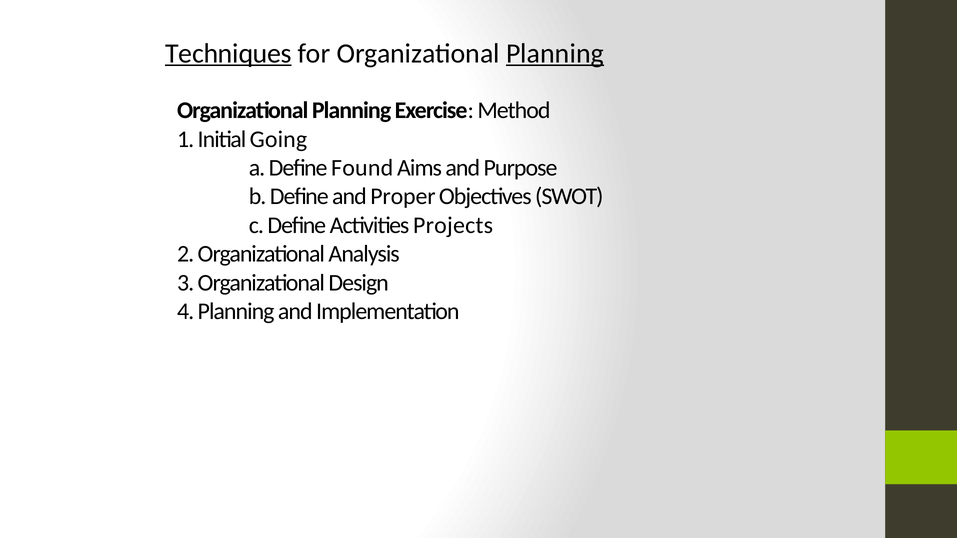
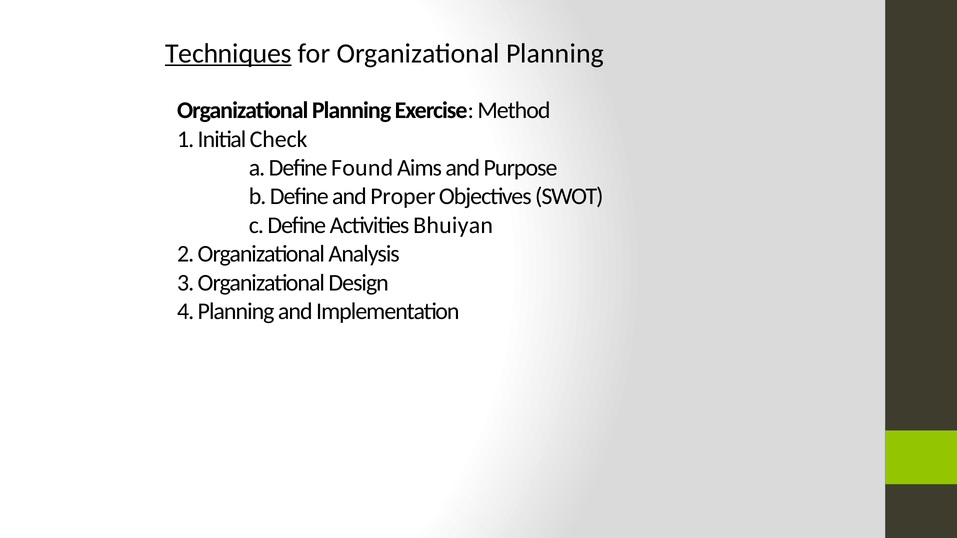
Planning underline: present -> none (555, 53)
Going: Going -> Check (279, 139)
Projects: Projects -> Bhuiyan (453, 225)
